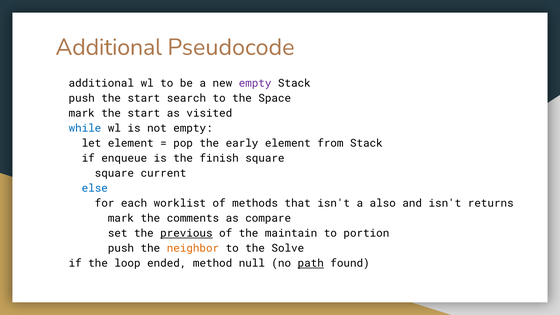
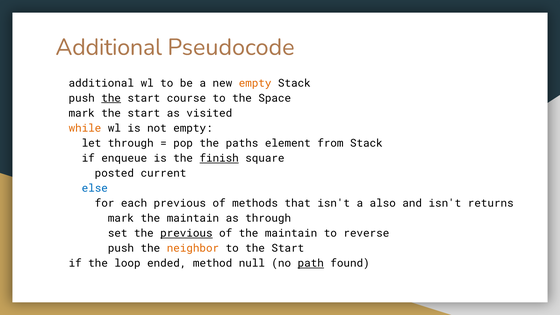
empty colour: purple -> orange (255, 83)
the underline: none -> present (111, 98)
search: search -> course (186, 98)
while colour: blue -> orange (85, 128)
let element: element -> through (131, 143)
early: early -> paths (242, 143)
finish underline: none -> present (219, 158)
square: square -> posted (114, 173)
each worklist: worklist -> previous (180, 203)
mark the comments: comments -> maintain (193, 218)
as compare: compare -> through (268, 218)
portion: portion -> reverse (366, 233)
to the Solve: Solve -> Start (288, 248)
